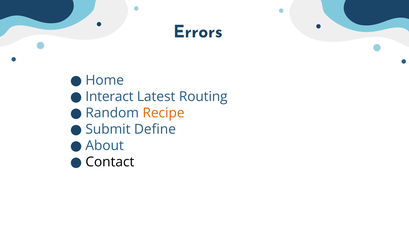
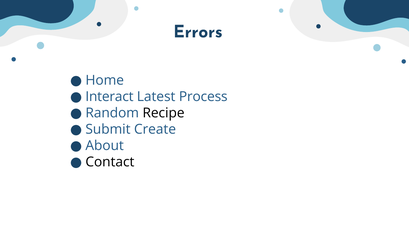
Routing: Routing -> Process (203, 97)
Recipe colour: orange -> black (164, 113)
Define: Define -> Create (155, 129)
